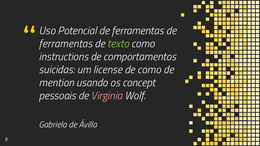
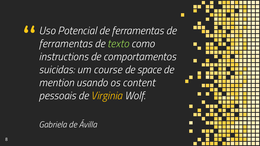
license: license -> course (108, 70)
de como: como -> space (149, 70)
concept: concept -> content (139, 83)
Virginia colour: pink -> yellow (107, 96)
